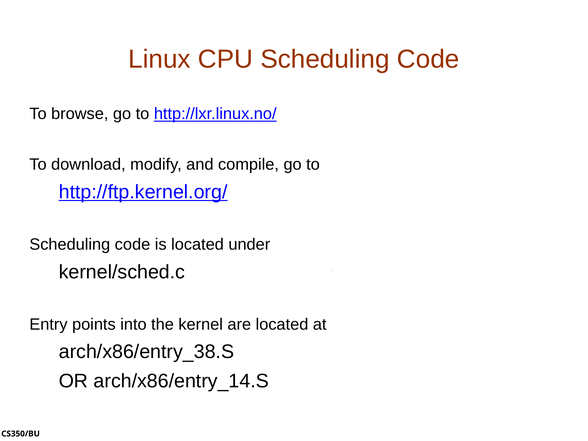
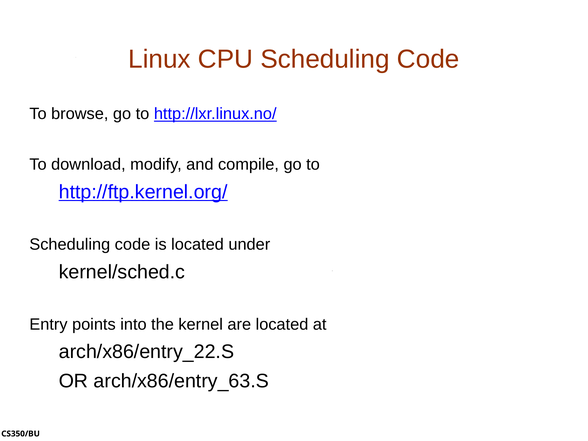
arch/x86/entry_38.S: arch/x86/entry_38.S -> arch/x86/entry_22.S (146, 352)
arch/x86/entry_14.S: arch/x86/entry_14.S -> arch/x86/entry_63.S (181, 381)
